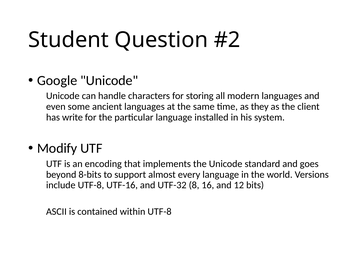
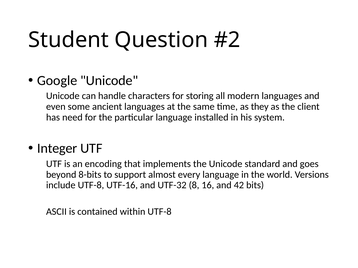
write: write -> need (72, 118)
Modify: Modify -> Integer (57, 149)
12: 12 -> 42 (239, 186)
